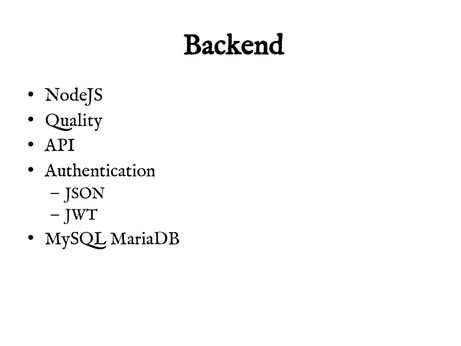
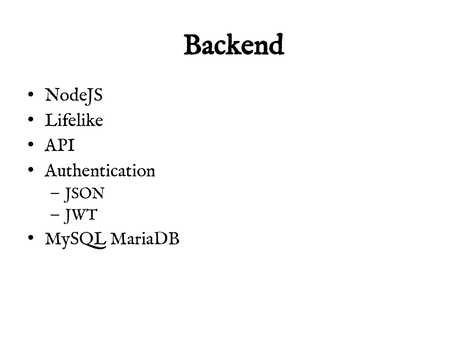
Quality: Quality -> Lifelike (74, 120)
